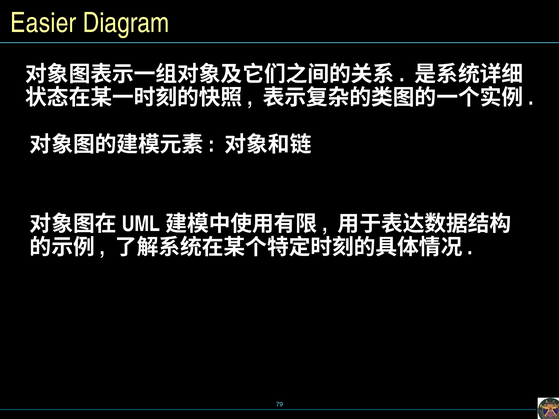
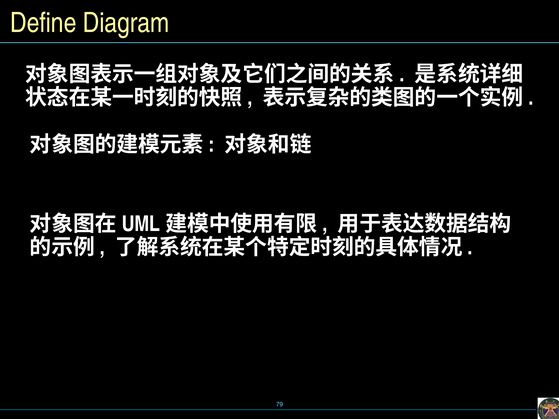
Easier: Easier -> Define (43, 23)
